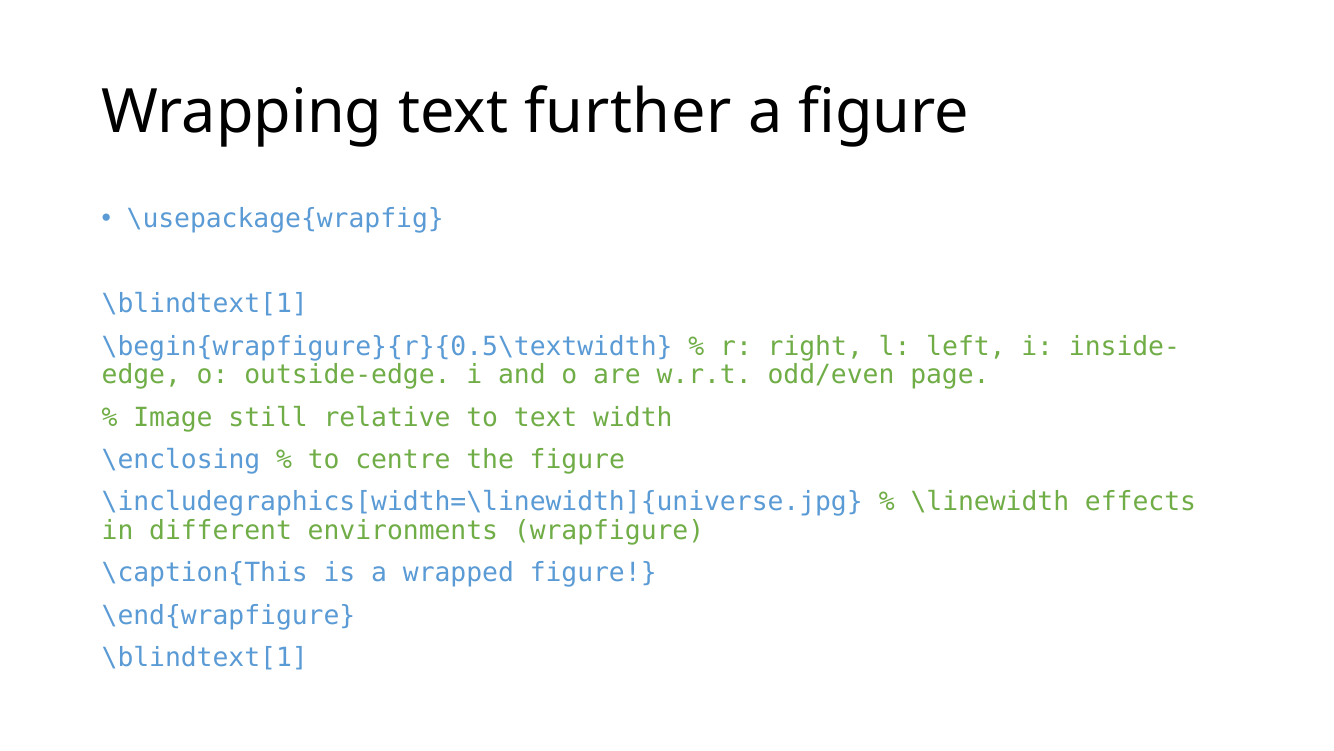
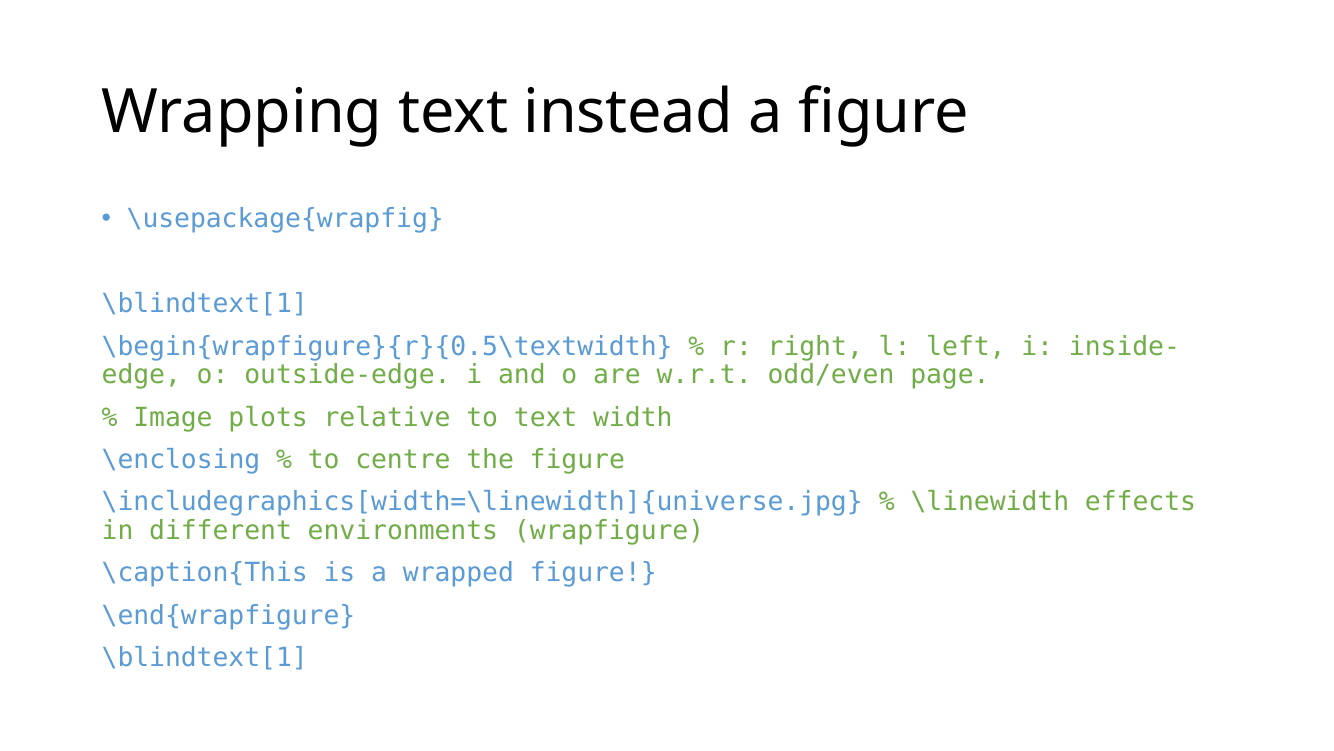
further: further -> instead (628, 112)
still: still -> plots (268, 417)
